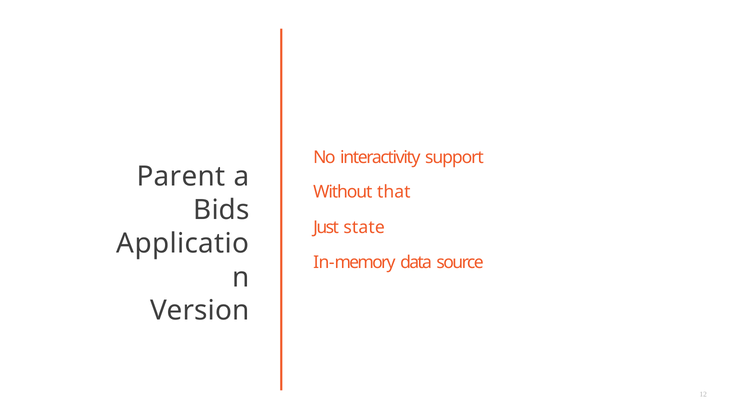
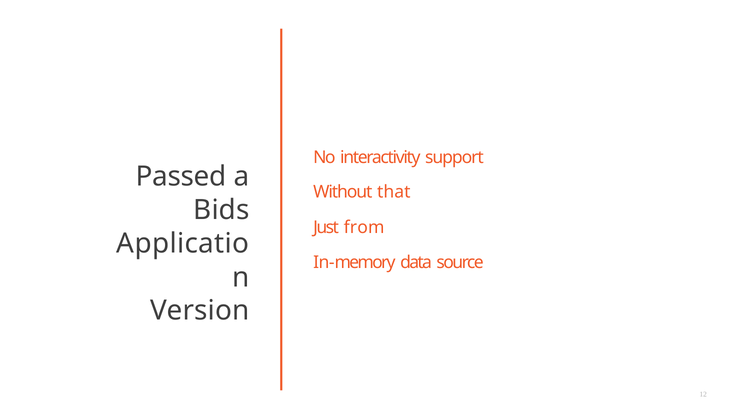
Parent: Parent -> Passed (181, 177)
state: state -> from (364, 227)
